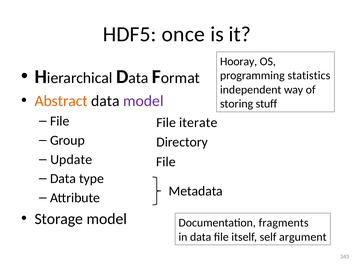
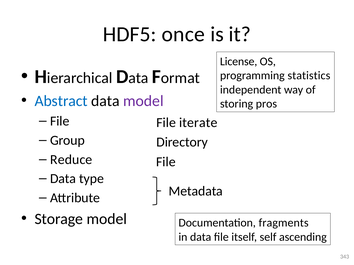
Hooray: Hooray -> License (239, 62)
Abstract colour: orange -> blue (61, 101)
stuff: stuff -> pros (266, 104)
Update: Update -> Reduce (71, 160)
argument: argument -> ascending (303, 237)
